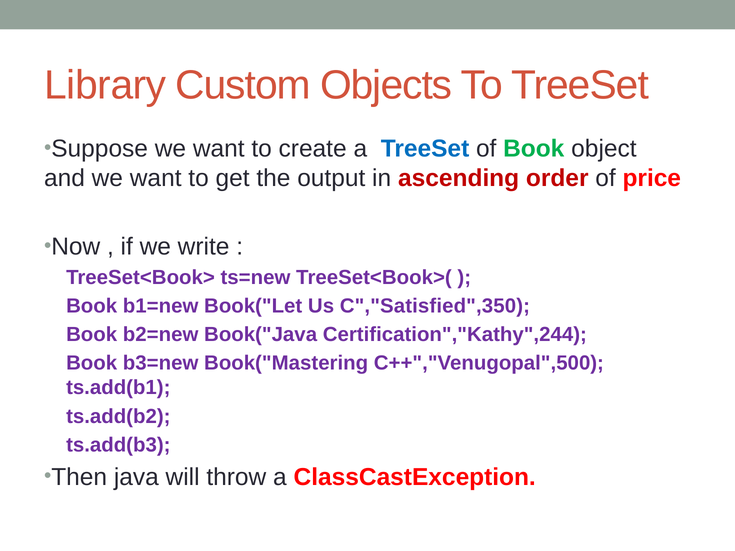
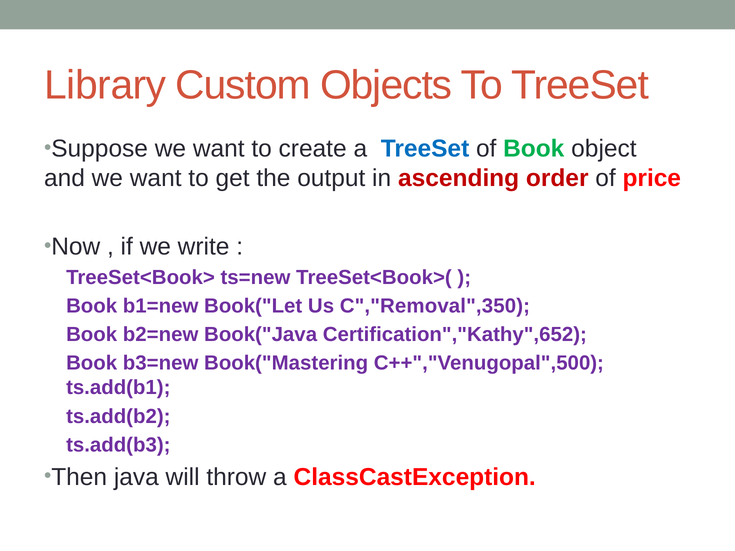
C","Satisfied",350: C","Satisfied",350 -> C","Removal",350 (435, 306)
Certification","Kathy",244: Certification","Kathy",244 -> Certification","Kathy",652 (455, 335)
